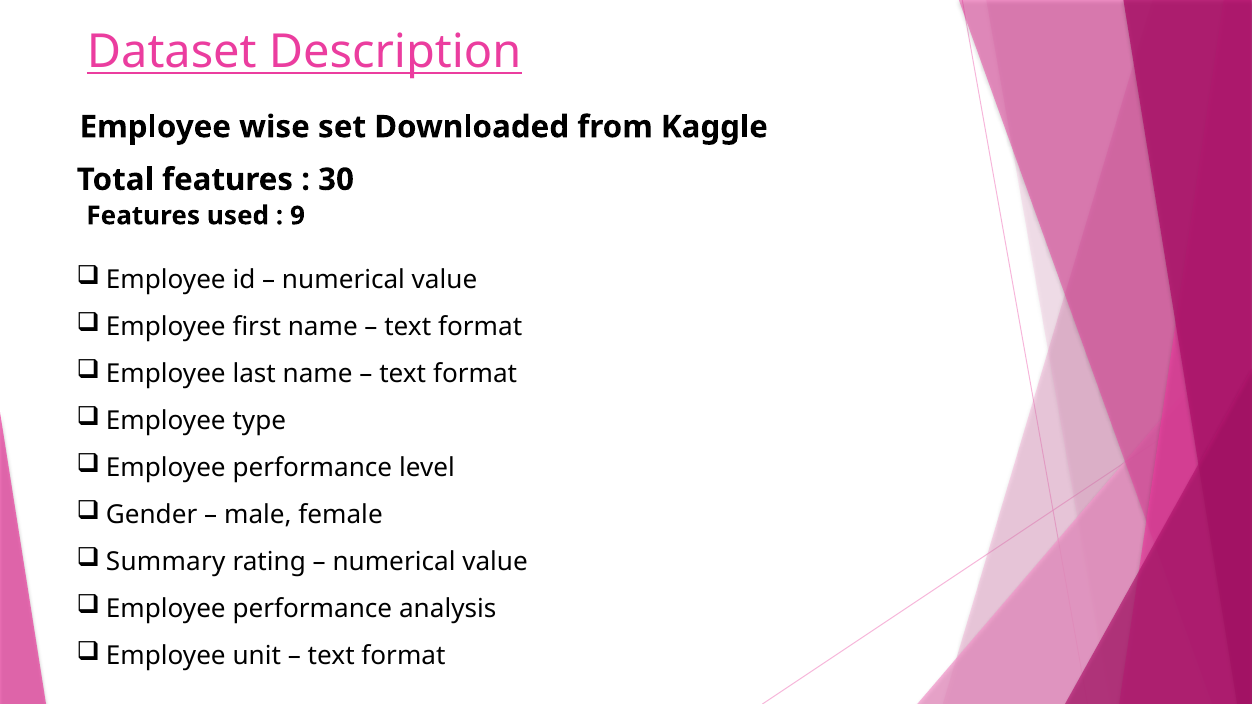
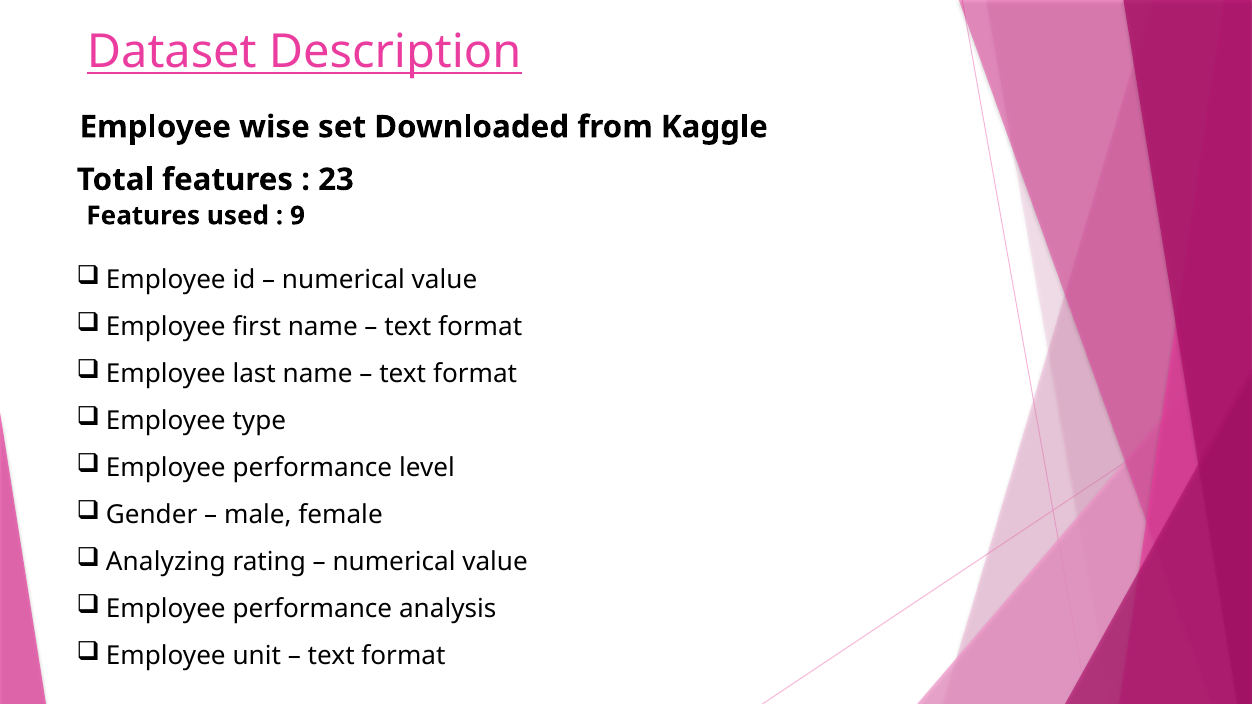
30: 30 -> 23 (336, 180)
Summary: Summary -> Analyzing (166, 562)
